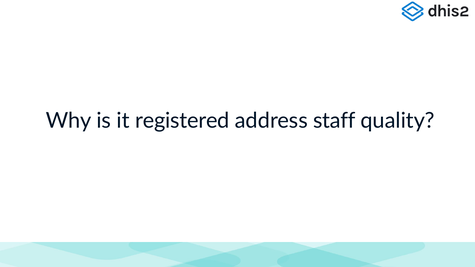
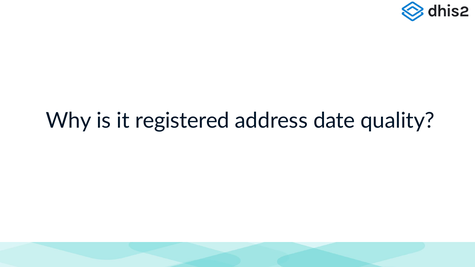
staff: staff -> date (334, 121)
